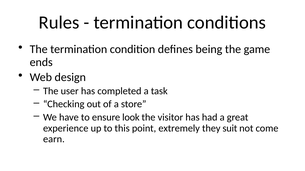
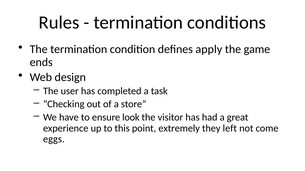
being: being -> apply (209, 50)
suit: suit -> left (230, 129)
earn: earn -> eggs (54, 140)
